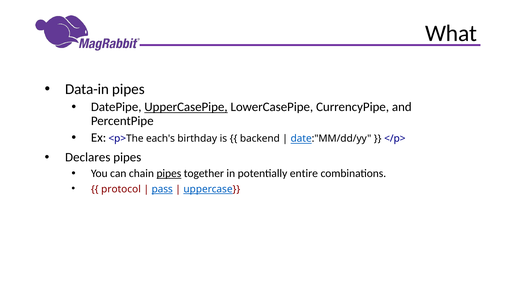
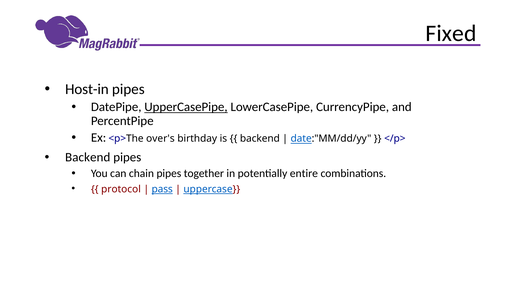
What: What -> Fixed (451, 33)
Data-in: Data-in -> Host-in (87, 89)
each's: each's -> over's (160, 139)
Declares: Declares -> Backend (88, 158)
pipes underline: present -> none (169, 174)
